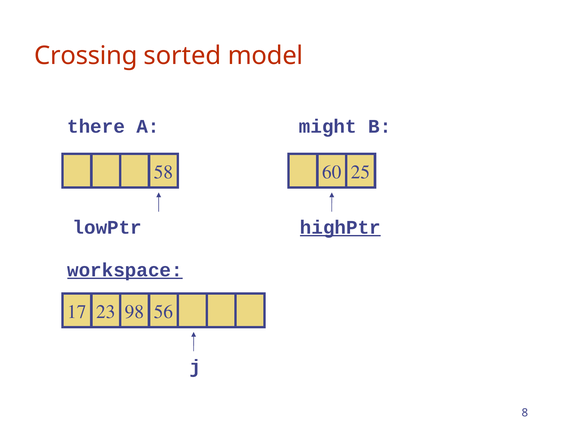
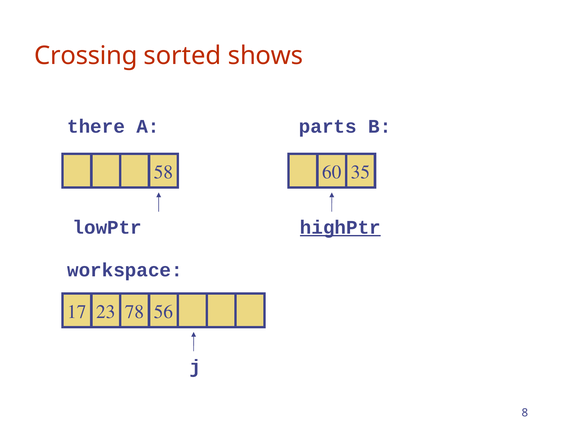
model: model -> shows (266, 56)
might: might -> parts (328, 126)
25: 25 -> 35 (361, 172)
workspace underline: present -> none (125, 270)
98: 98 -> 78 (135, 311)
